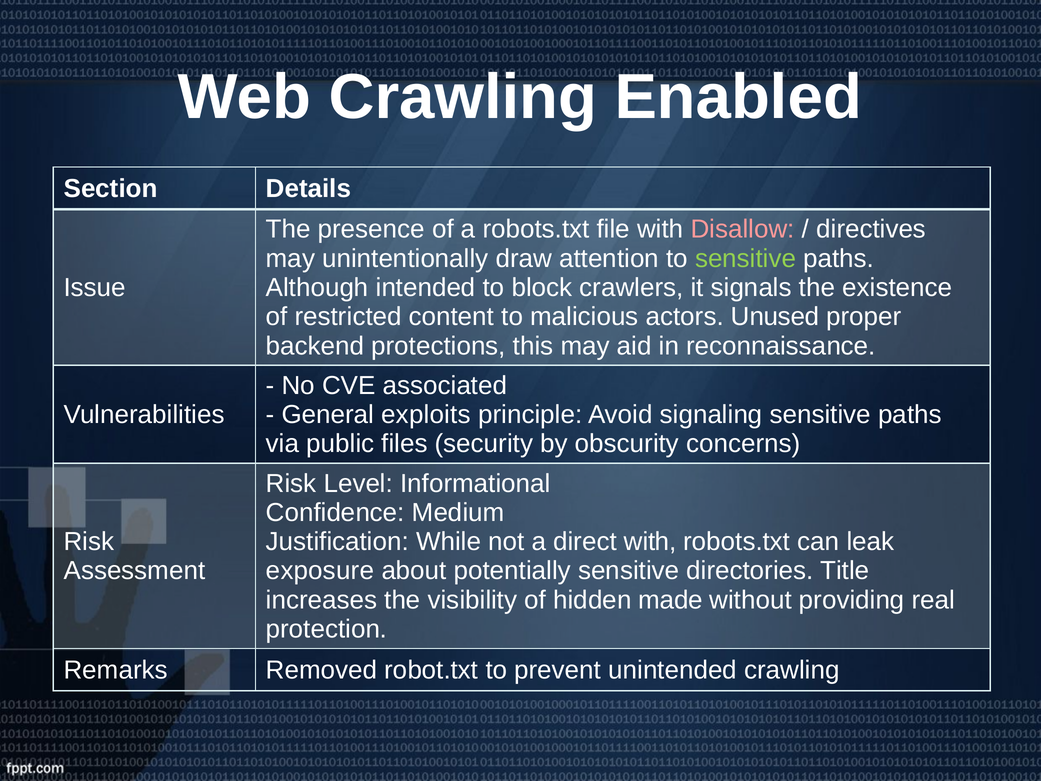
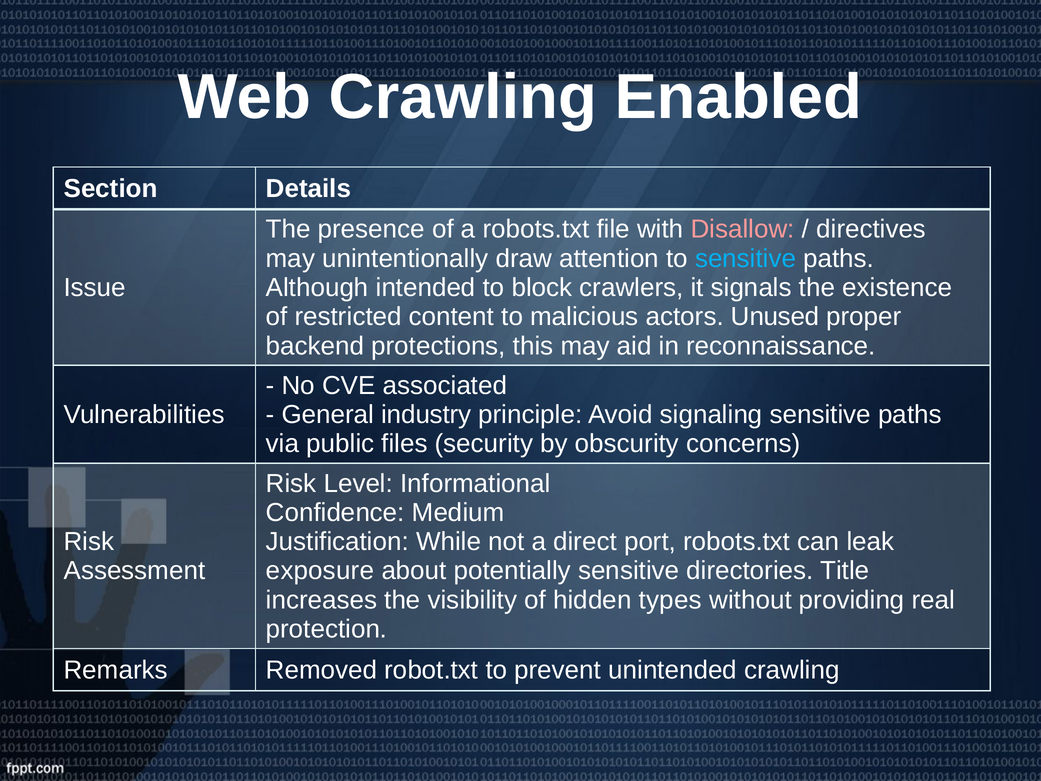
sensitive colour: light green -> light blue (746, 258)
exploits: exploits -> industry (426, 415)
direct with: with -> port (650, 542)
made: made -> types (670, 600)
